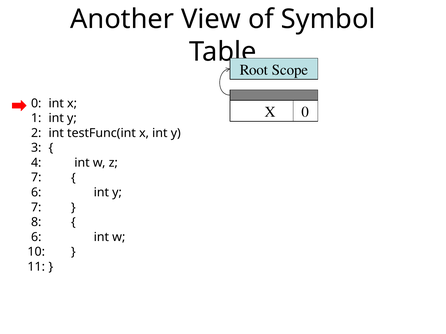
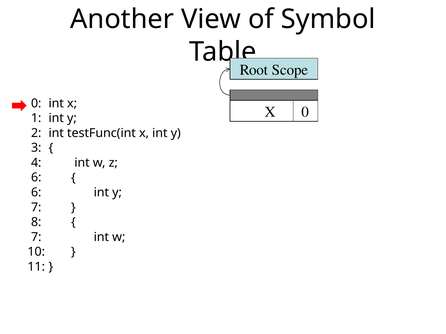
7: 7 -> 6 (36, 178)
6: 6 -> 7 (36, 237)
